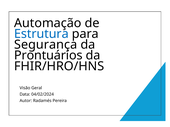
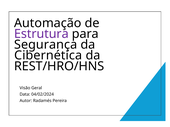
Estrutura colour: blue -> purple (41, 34)
Prontuários: Prontuários -> Cibernética (48, 56)
FHIR/HRO/HNS: FHIR/HRO/HNS -> REST/HRO/HNS (59, 66)
